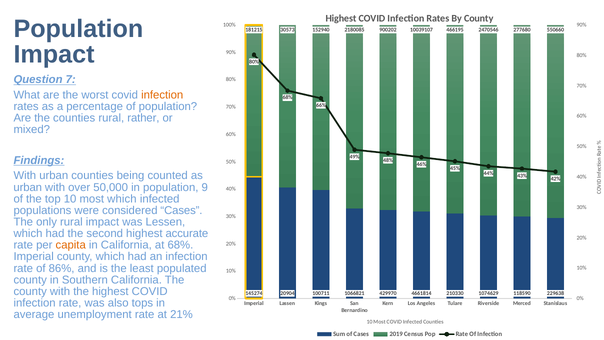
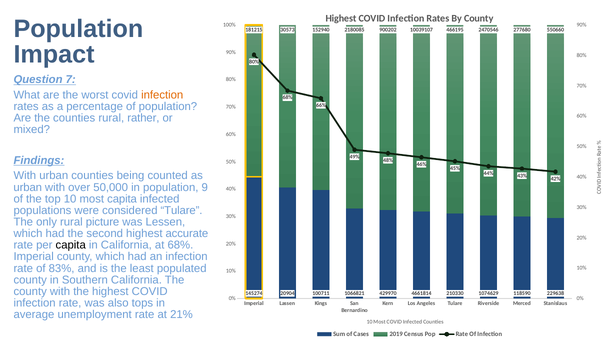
most which: which -> capita (122, 199)
considered Cases: Cases -> Tulare (181, 210)
rural impact: impact -> picture (103, 222)
capita colour: orange -> black (71, 245)
86%: 86% -> 83% (62, 268)
